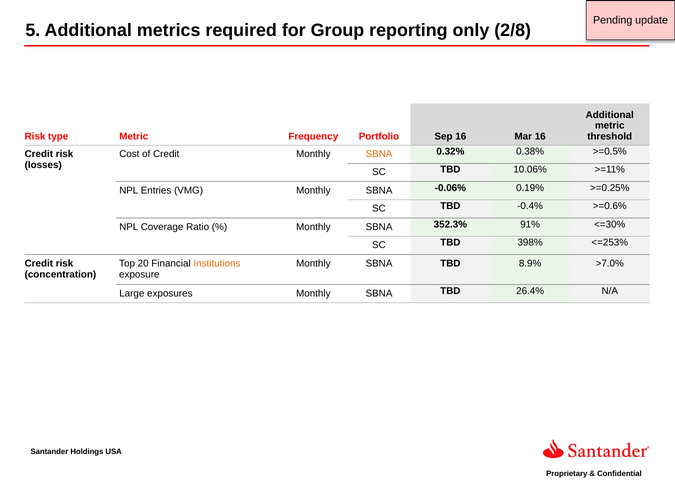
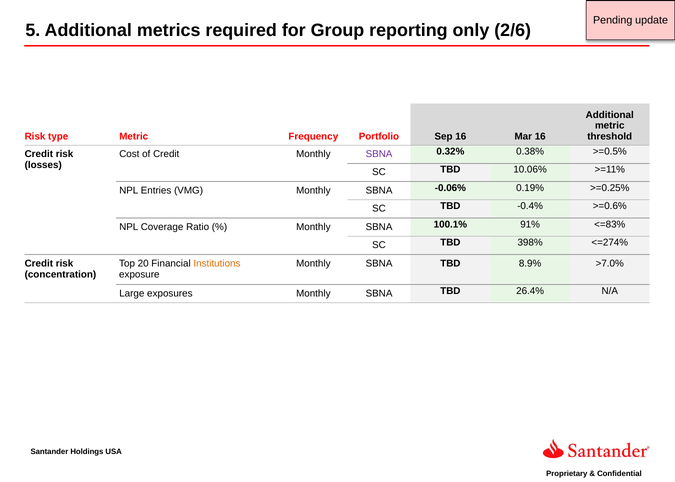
2/8: 2/8 -> 2/6 (513, 31)
SBNA colour: orange -> purple (379, 154)
352.3%: 352.3% -> 100.1% (450, 224)
<=30%: <=30% -> <=83% (610, 224)
<=253%: <=253% -> <=274% (610, 243)
